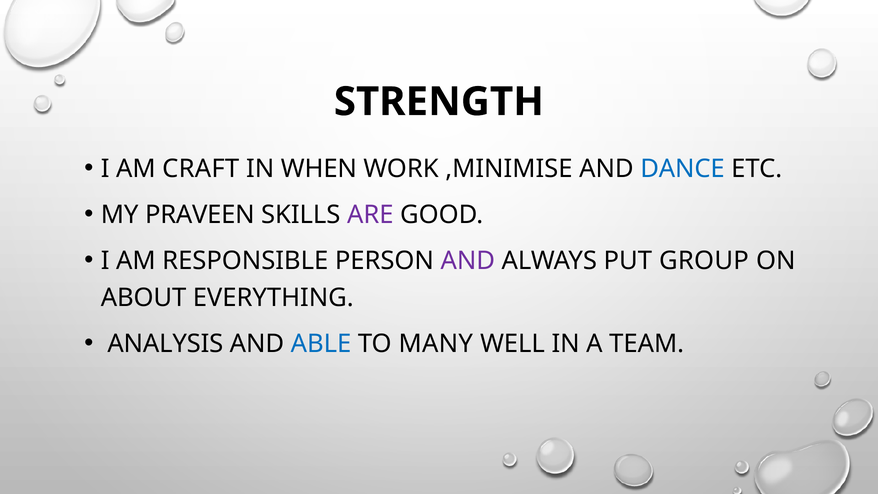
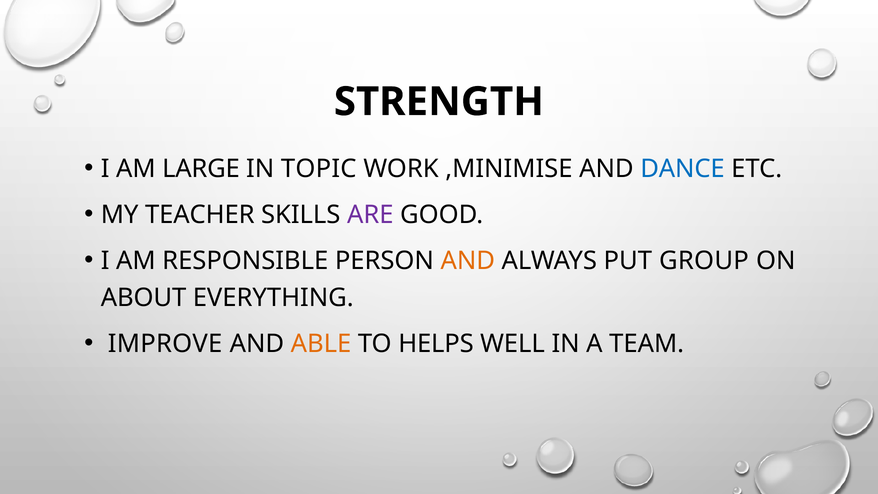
CRAFT: CRAFT -> LARGE (201, 169)
WHEN: WHEN -> TOPIC (319, 169)
PRAVEEN: PRAVEEN -> TEACHER (200, 215)
AND colour: purple -> orange (468, 261)
ANALYSIS: ANALYSIS -> IMPROVE (165, 344)
ABLE colour: blue -> orange (321, 344)
MANY: MANY -> HELPS (436, 344)
